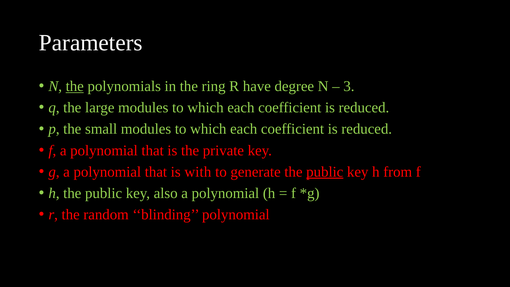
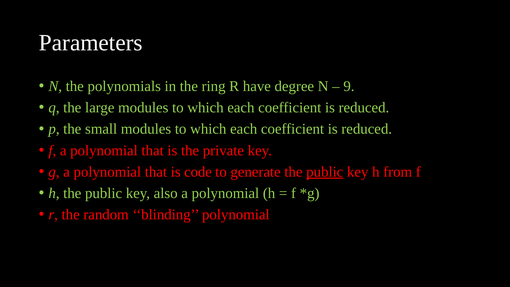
the underline: present -> none (75, 86)
3: 3 -> 9 (349, 86)
with: with -> code (198, 172)
